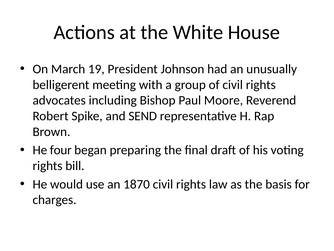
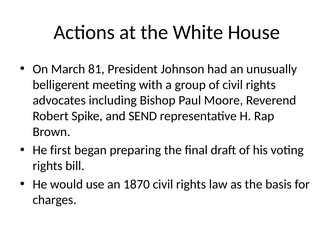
19: 19 -> 81 (96, 69)
four: four -> first (61, 150)
